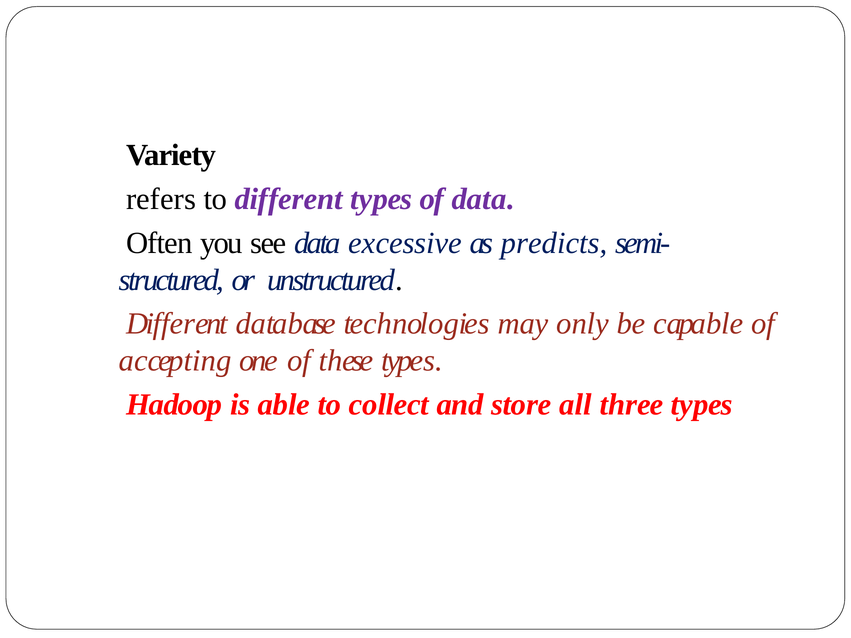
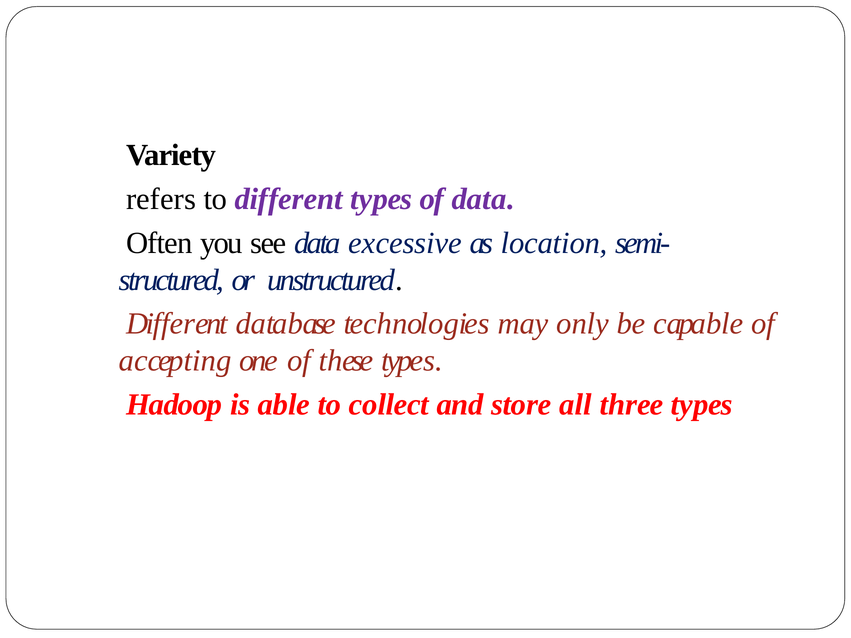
predicts: predicts -> location (554, 243)
